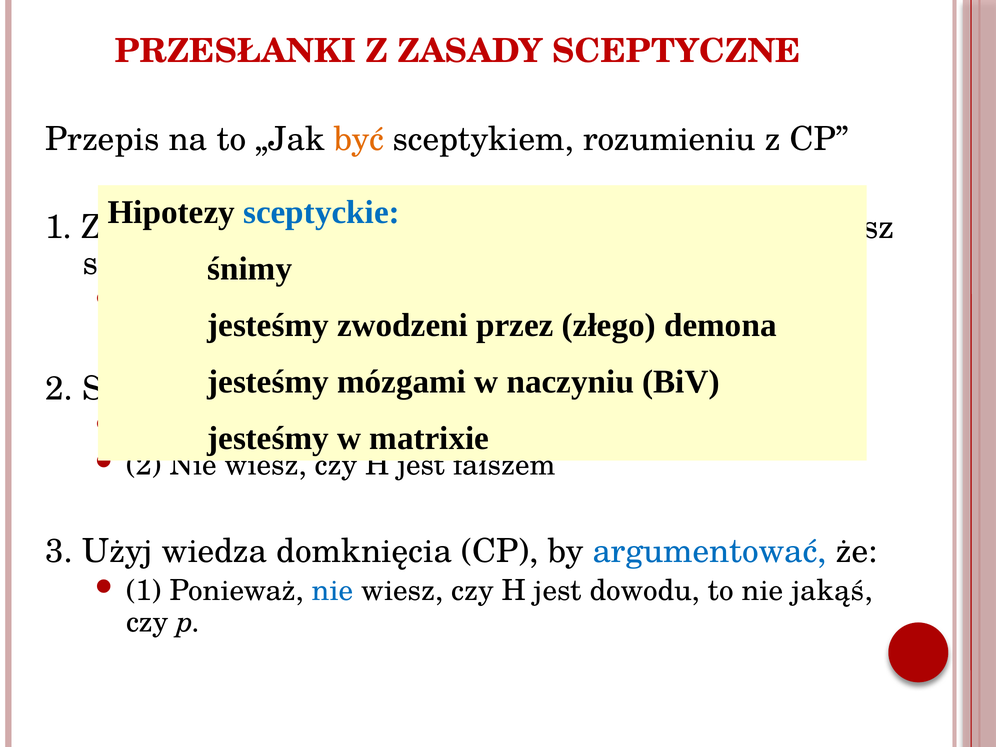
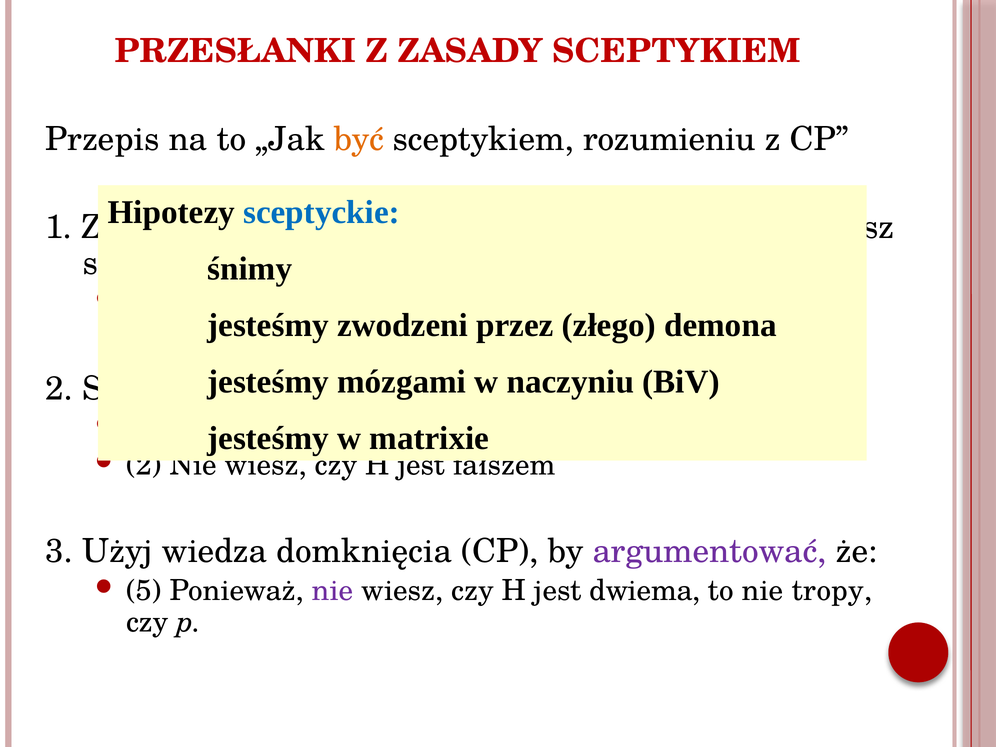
ZASADY SCEPTYCZNE: SCEPTYCZNE -> SCEPTYKIEM (676, 51)
argumentować colour: blue -> purple (710, 551)
1: 1 -> 5 (144, 591)
nie colour: blue -> purple (333, 591)
dowodu: dowodu -> dwiema (645, 591)
jakąś: jakąś -> tropy (832, 591)
